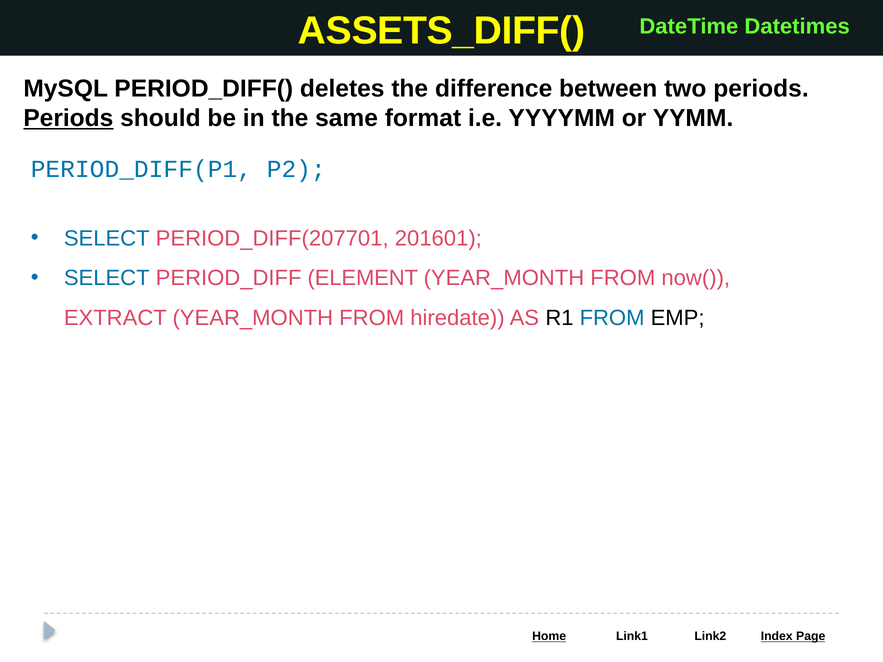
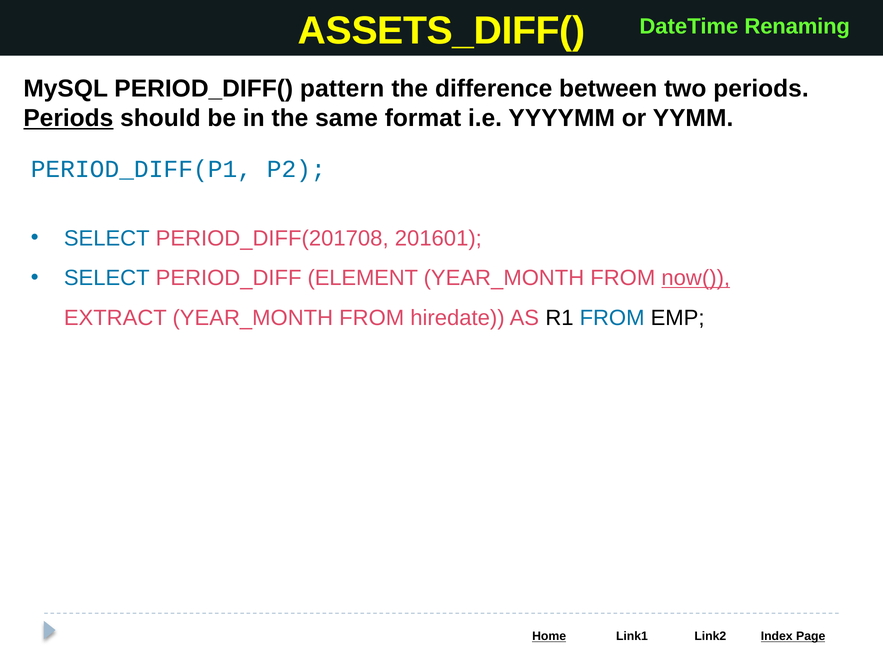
Datetimes: Datetimes -> Renaming (797, 26)
deletes: deletes -> pattern (342, 89)
PERIOD_DIFF(207701: PERIOD_DIFF(207701 -> PERIOD_DIFF(201708 (272, 238)
now( underline: none -> present (696, 278)
